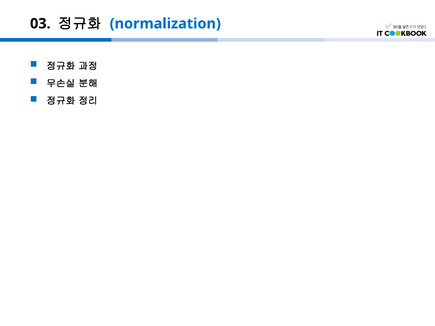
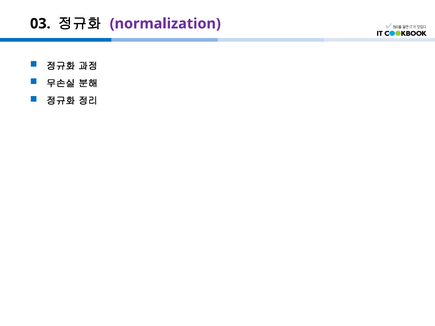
normalization colour: blue -> purple (165, 24)
